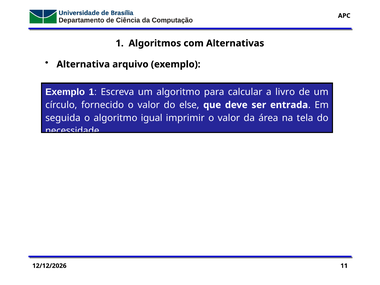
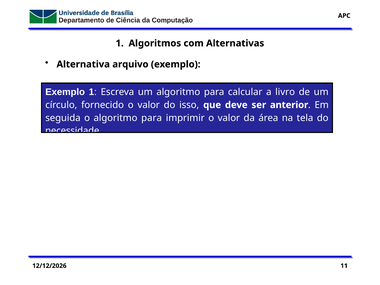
else: else -> isso (189, 105)
entrada: entrada -> anterior (289, 105)
o algoritmo igual: igual -> para (152, 118)
